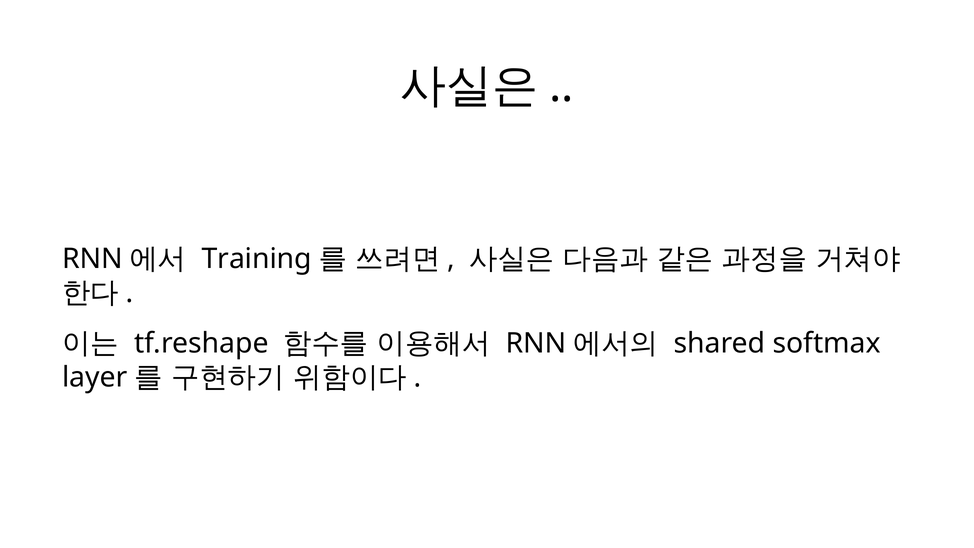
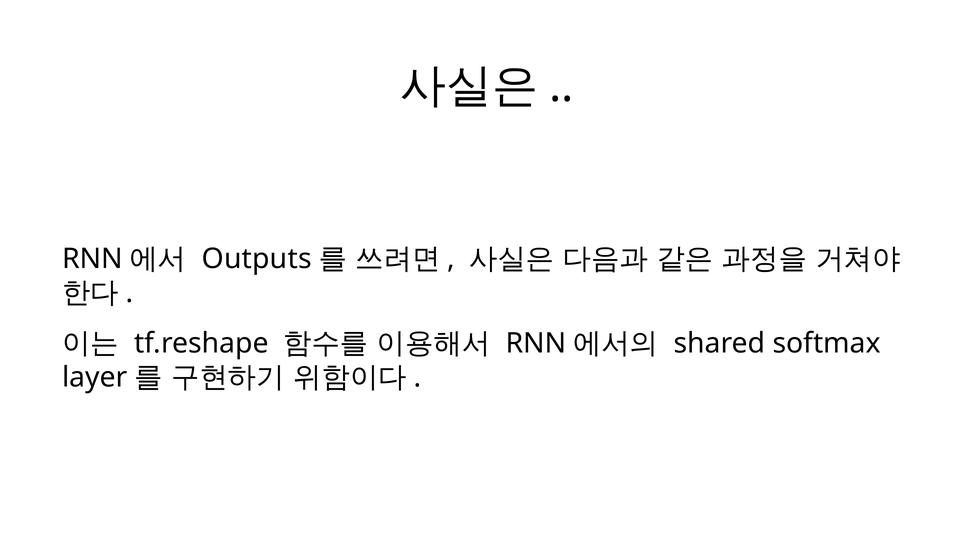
Training: Training -> Outputs (257, 259)
